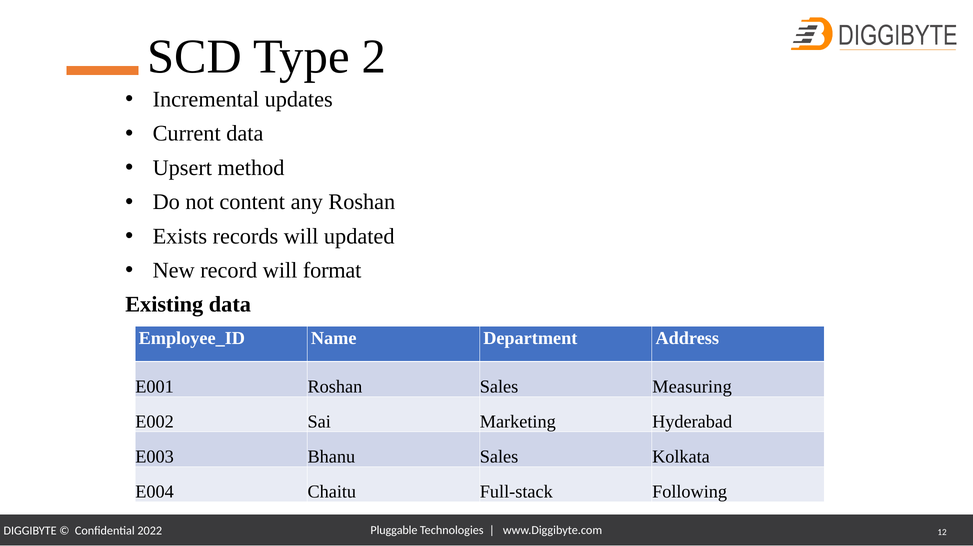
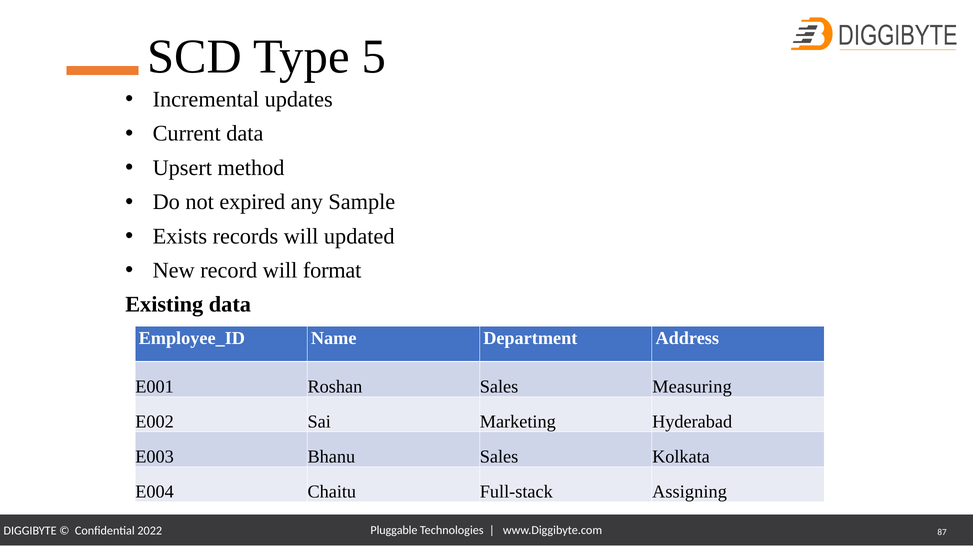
2: 2 -> 5 (374, 57)
content: content -> expired (252, 202)
any Roshan: Roshan -> Sample (362, 202)
Following: Following -> Assigning (690, 492)
12: 12 -> 87 (942, 532)
